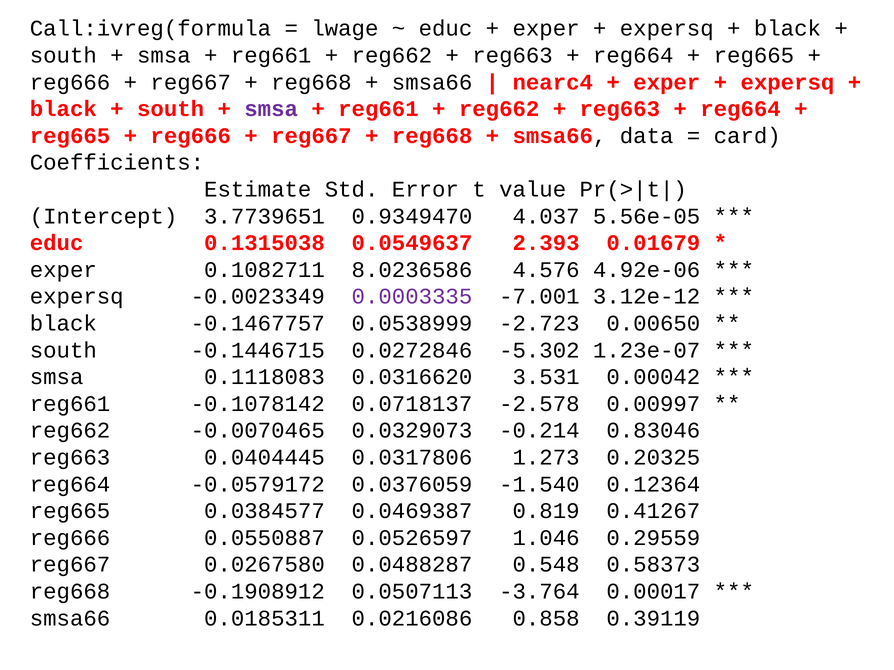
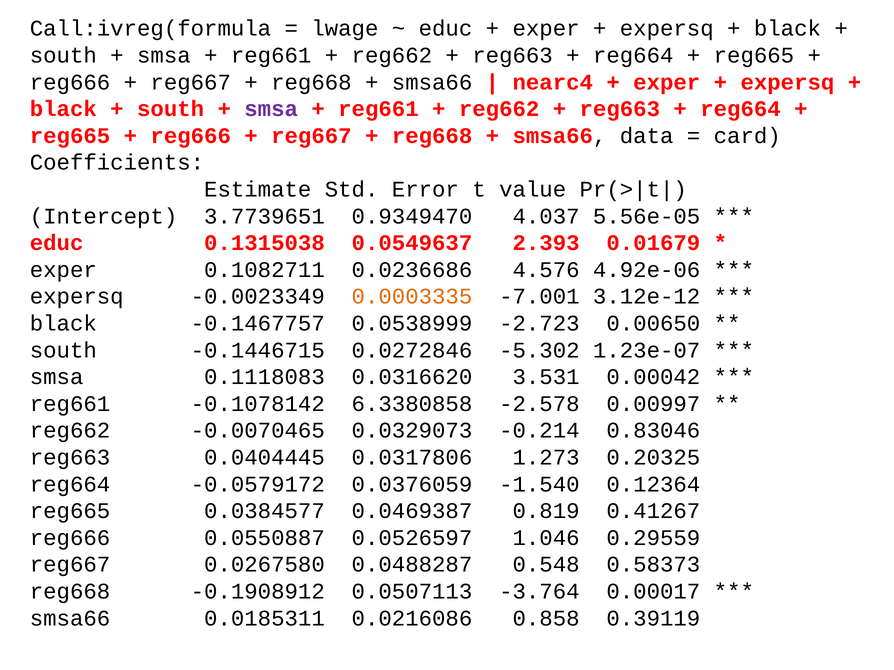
8.0236586: 8.0236586 -> 0.0236686 (412, 270)
0.0003335 colour: purple -> orange (412, 297)
0.0718137: 0.0718137 -> 6.3380858 (412, 404)
